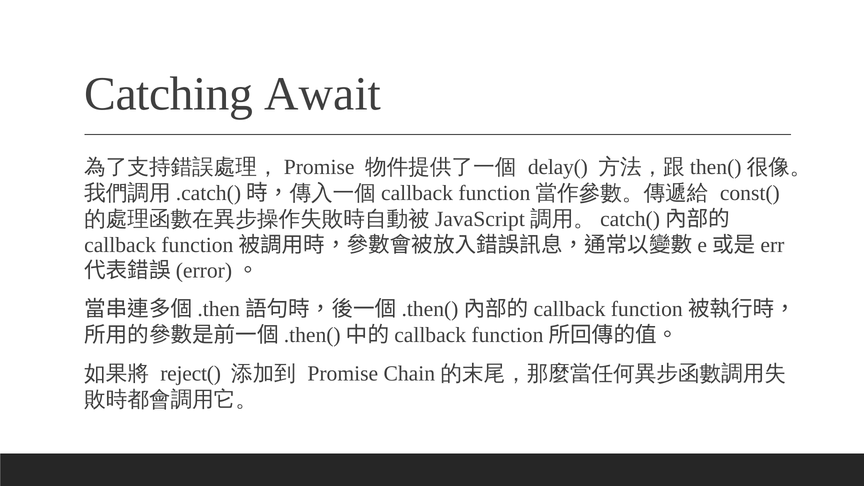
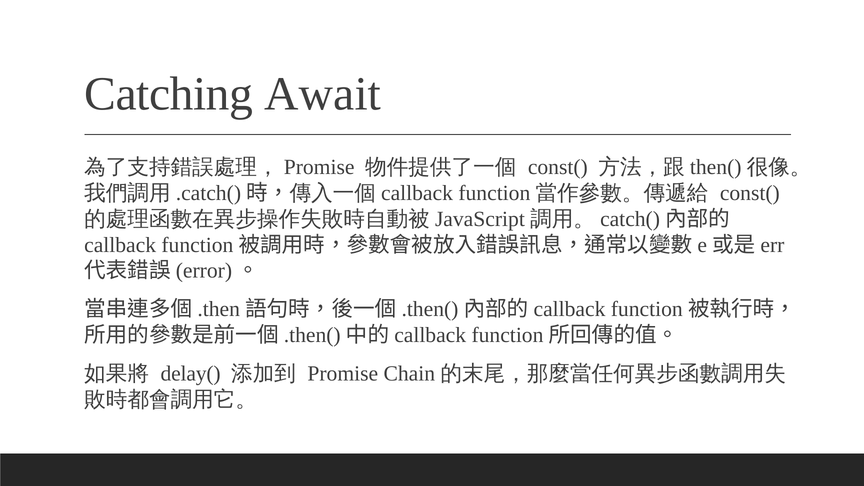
delay(: delay( -> const( (558, 167)
reject(: reject( -> delay( (191, 374)
